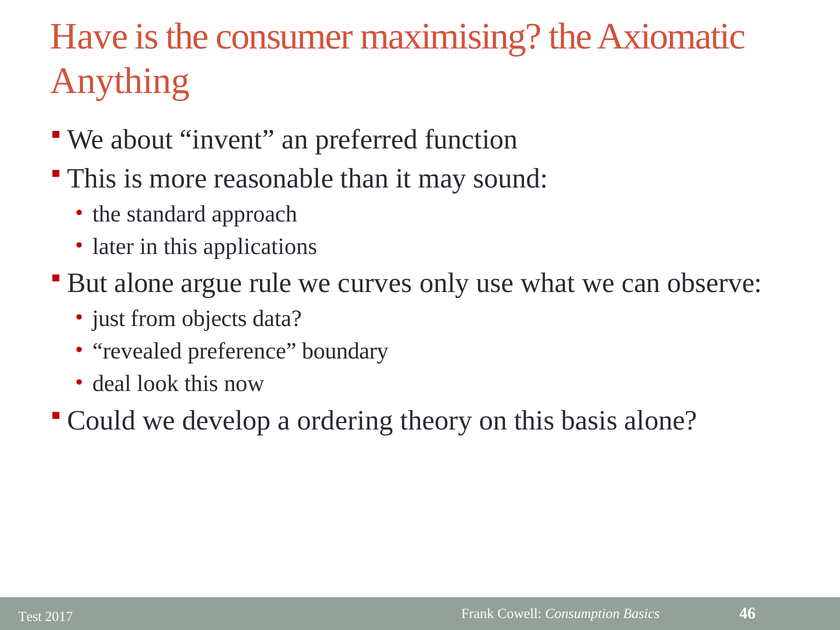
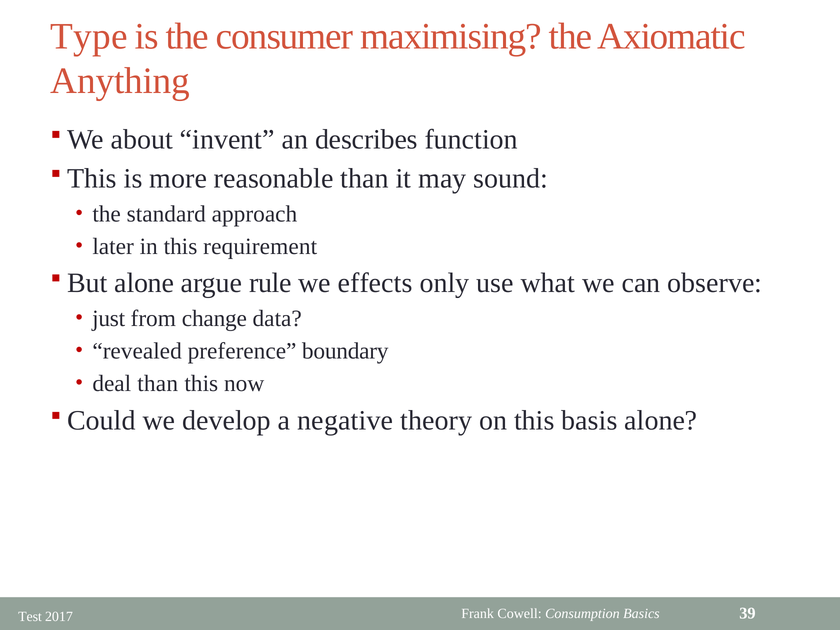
Have: Have -> Type (89, 36)
preferred: preferred -> describes (366, 139)
applications: applications -> requirement (260, 246)
curves: curves -> effects (375, 283)
objects: objects -> change (214, 318)
deal look: look -> than (158, 384)
ordering: ordering -> negative (345, 420)
46: 46 -> 39 (747, 614)
